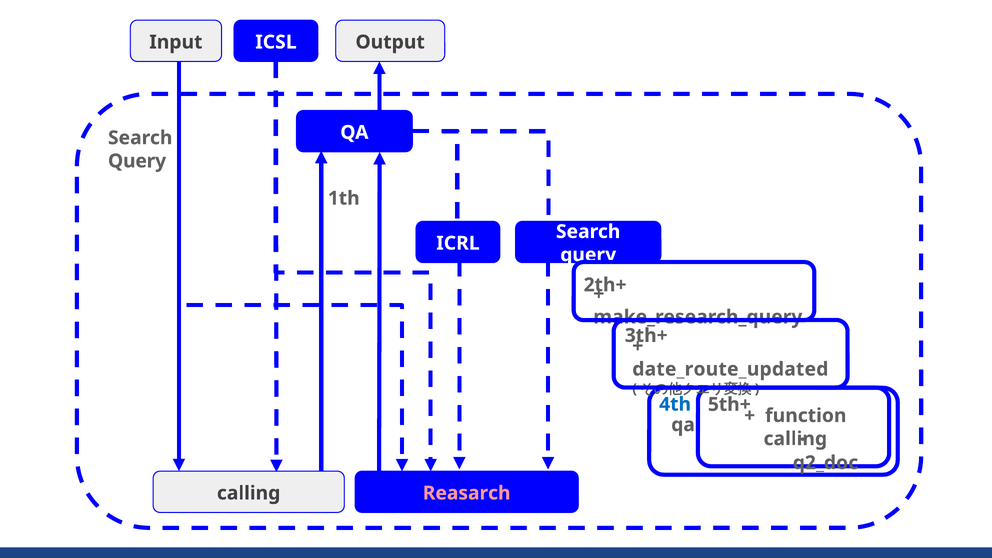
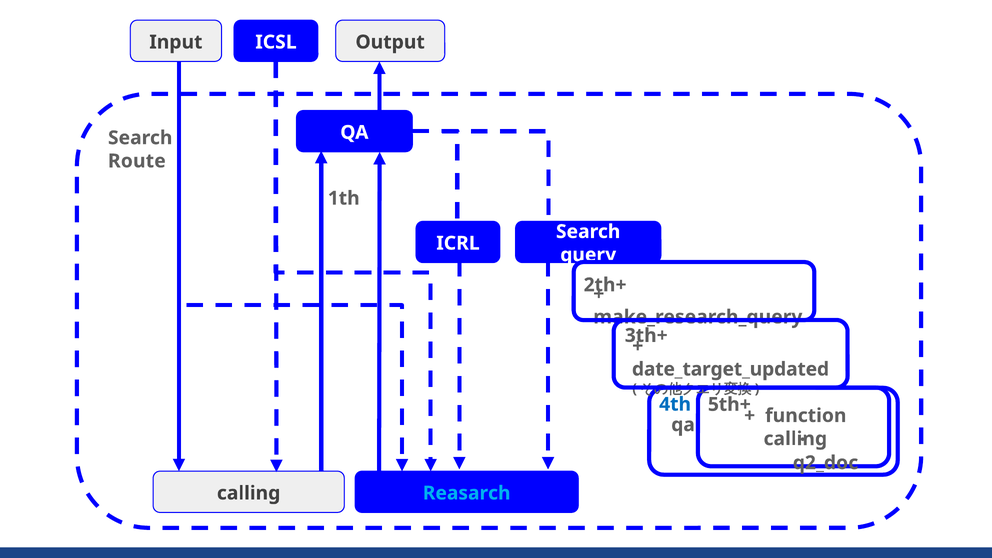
Query: Query -> Route (137, 161)
date_route_updated: date_route_updated -> date_target_updated (731, 369)
Reasarch colour: pink -> light blue (467, 493)
